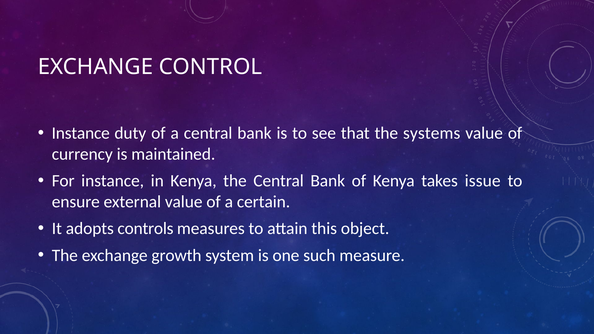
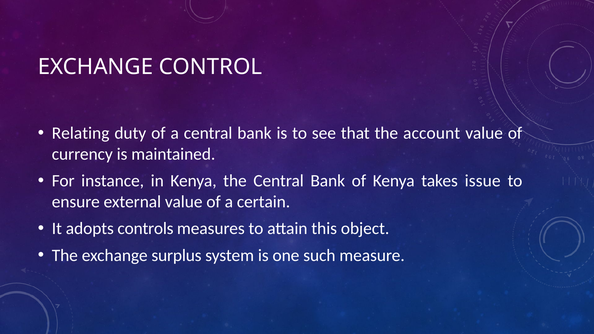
Instance: Instance -> Relating (81, 133)
systems: systems -> account (432, 133)
growth: growth -> surplus (176, 256)
